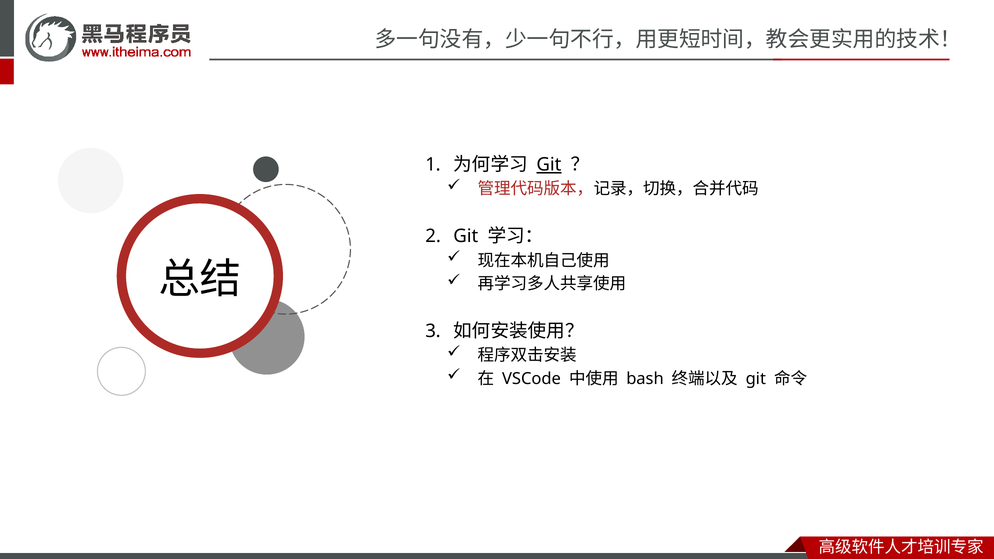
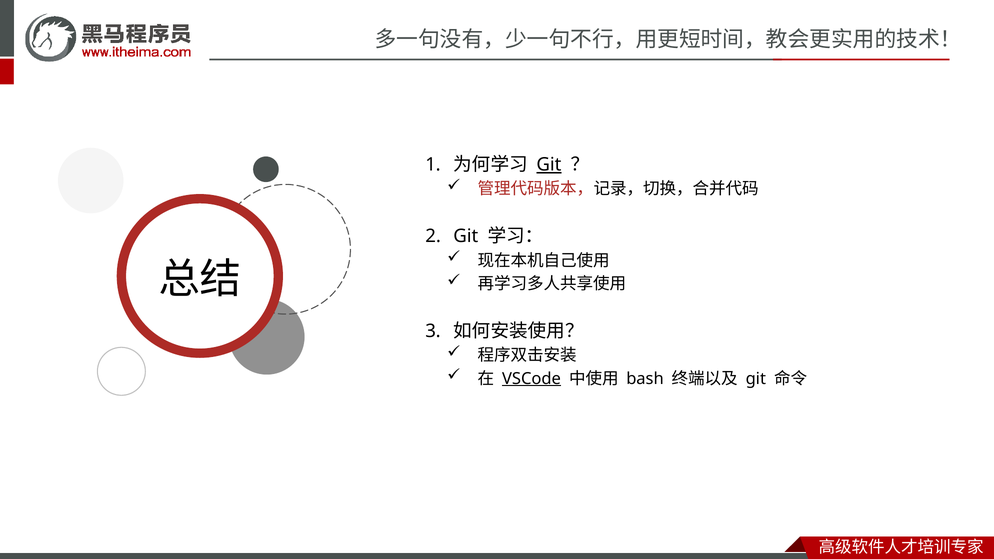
VSCode underline: none -> present (531, 379)
